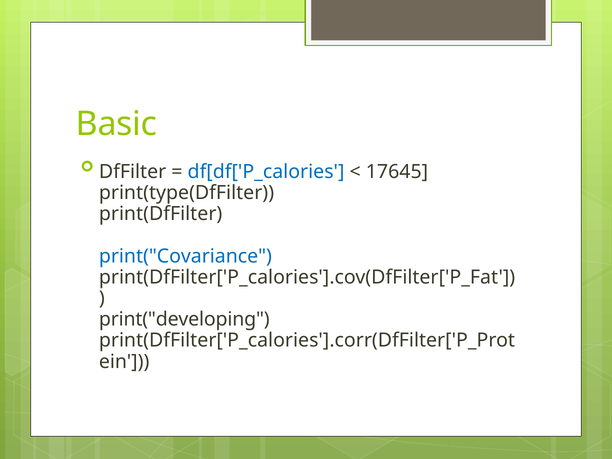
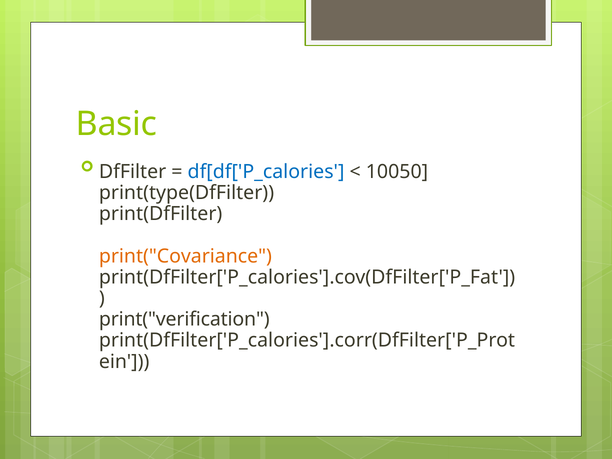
17645: 17645 -> 10050 (397, 172)
print("Covariance colour: blue -> orange (185, 256)
print("developing: print("developing -> print("verification (184, 319)
